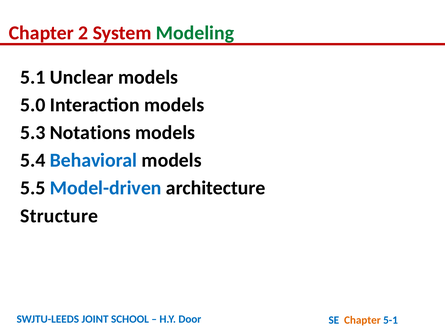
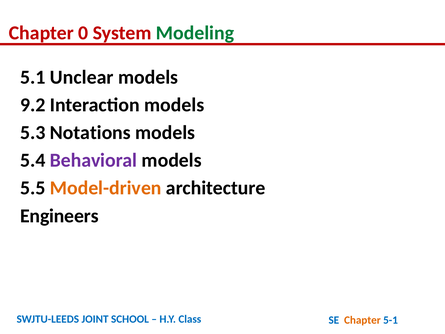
2: 2 -> 0 (83, 33)
5.0: 5.0 -> 9.2 (33, 105)
Behavioral colour: blue -> purple (94, 160)
Model-driven colour: blue -> orange (106, 188)
Structure: Structure -> Engineers (59, 216)
Door: Door -> Class (190, 319)
